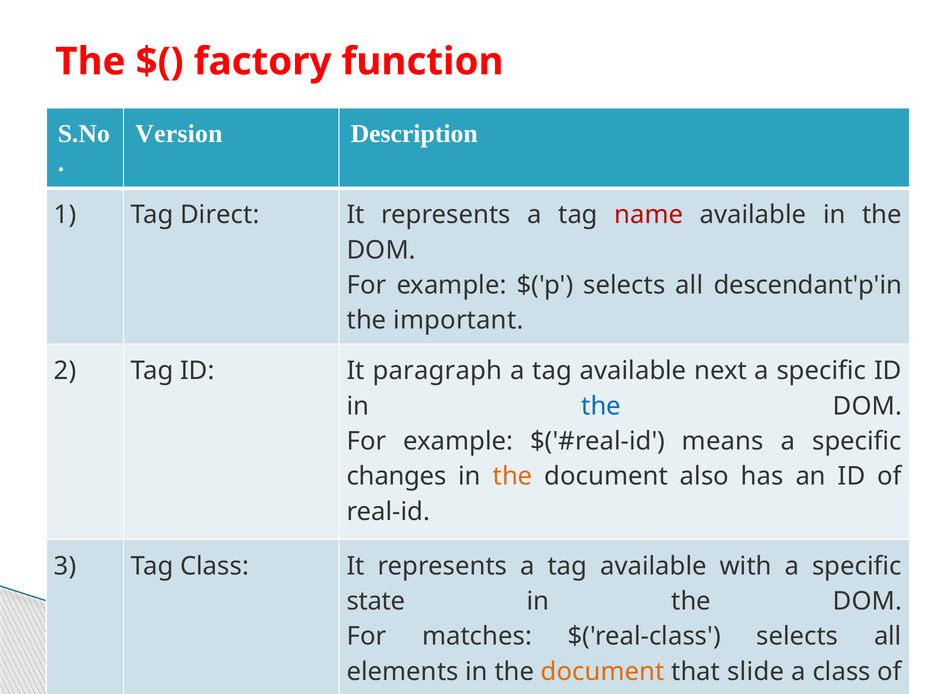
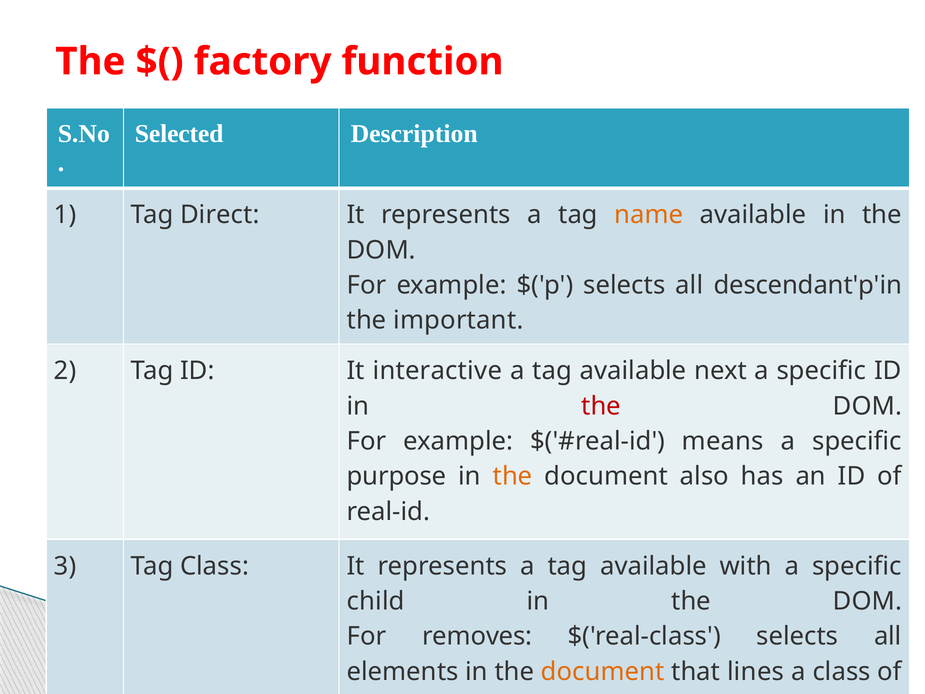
Version: Version -> Selected (179, 134)
name colour: red -> orange (649, 215)
paragraph: paragraph -> interactive (437, 371)
the colour: blue -> red (601, 406)
changes: changes -> purpose (397, 476)
state: state -> child (376, 601)
matches: matches -> removes (477, 636)
slide: slide -> lines (756, 671)
